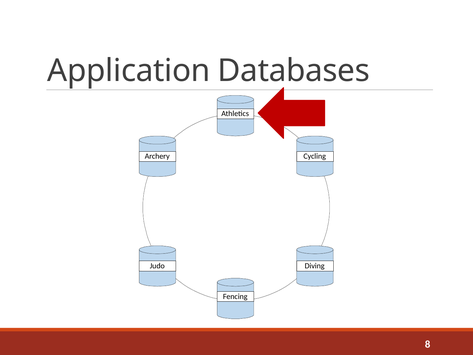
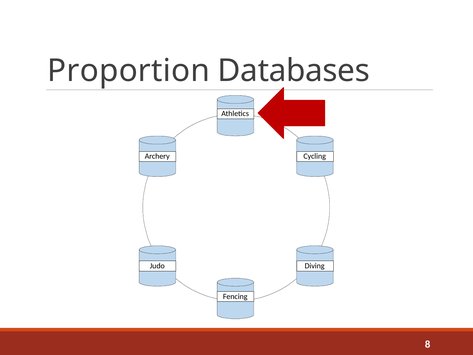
Application: Application -> Proportion (129, 71)
